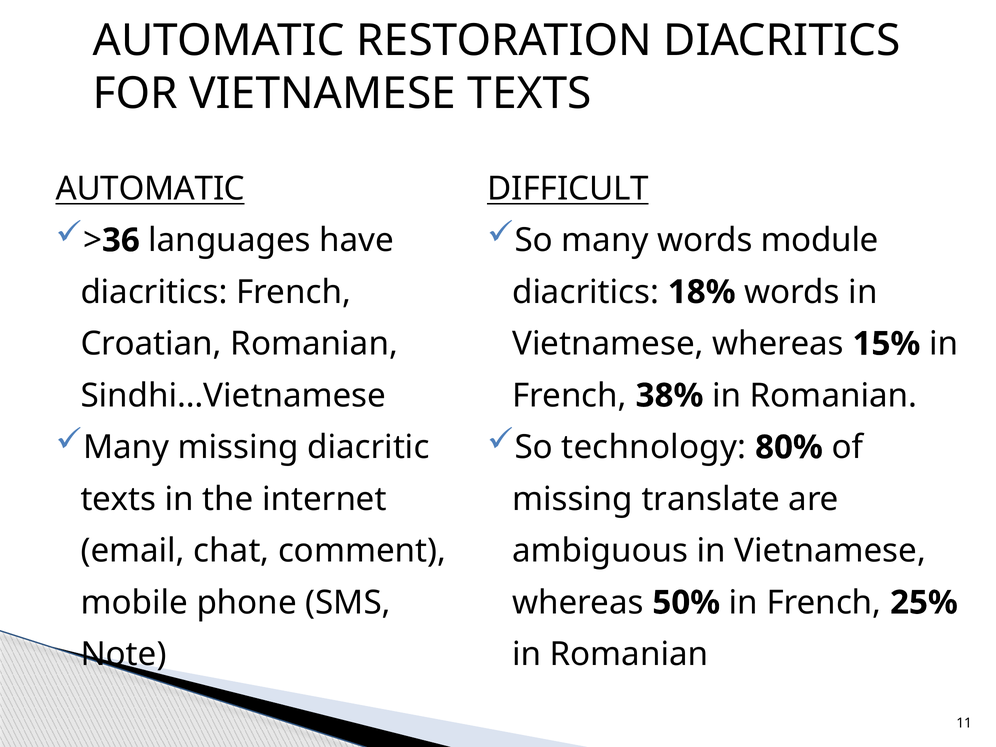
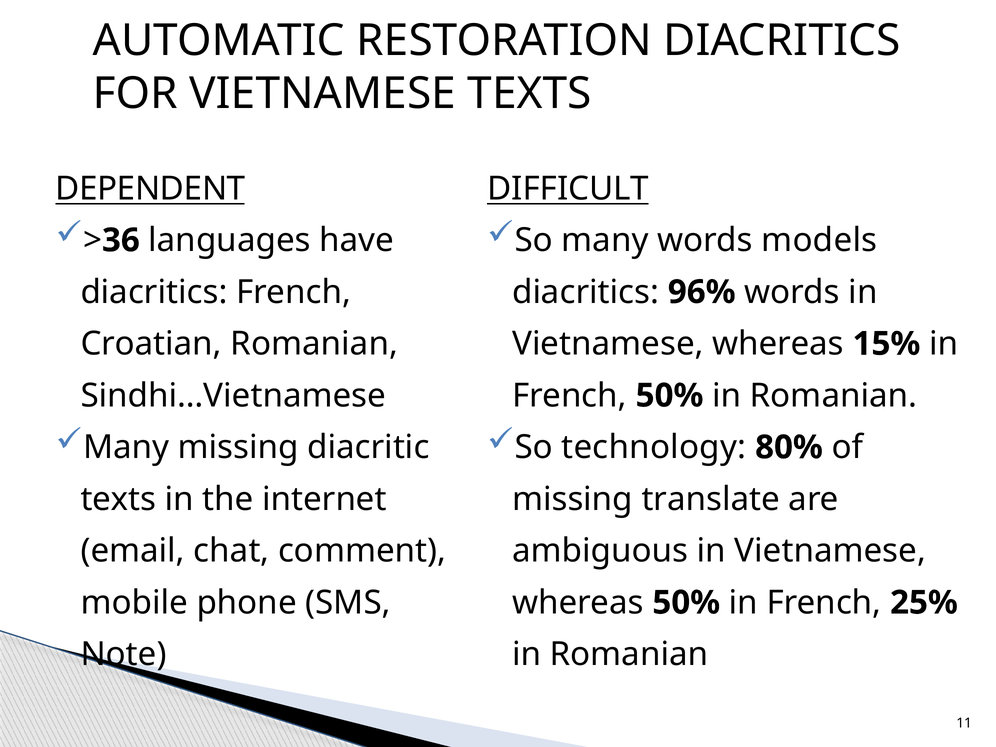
AUTOMATIC: AUTOMATIC -> DEPENDENT (150, 189)
module: module -> models (819, 240)
18%: 18% -> 96% (702, 292)
French 38%: 38% -> 50% (670, 396)
